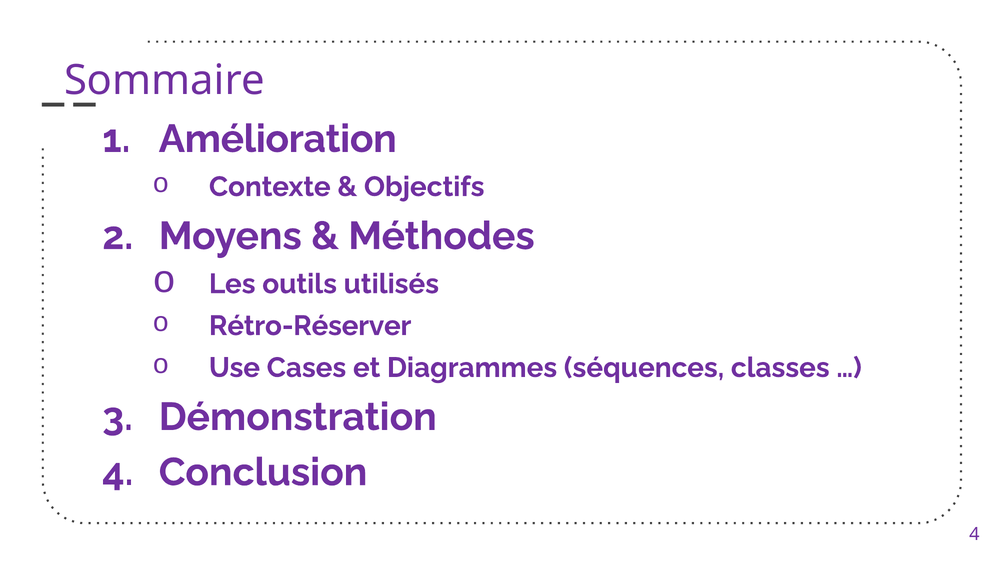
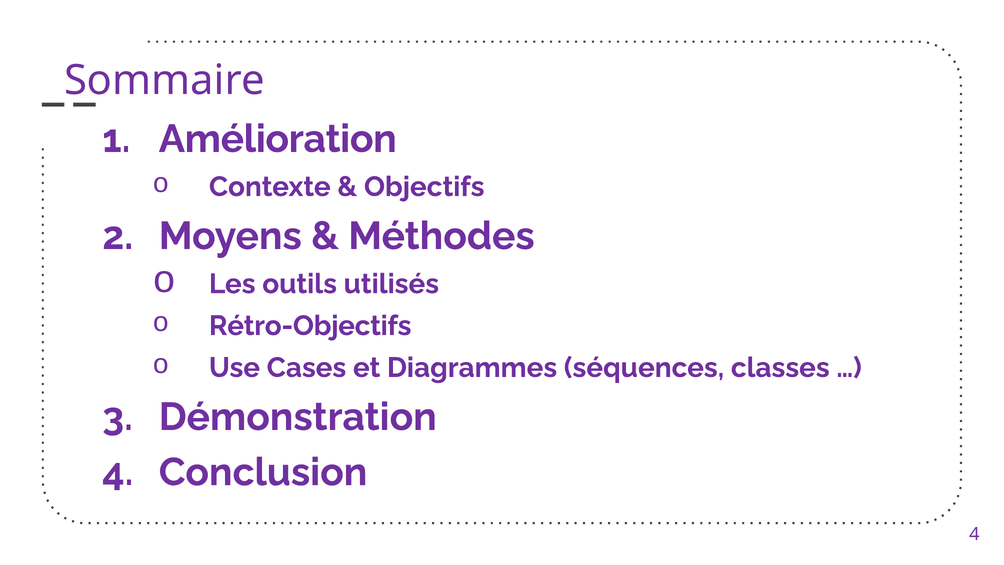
Rétro-Réserver: Rétro-Réserver -> Rétro-Objectifs (310, 326)
